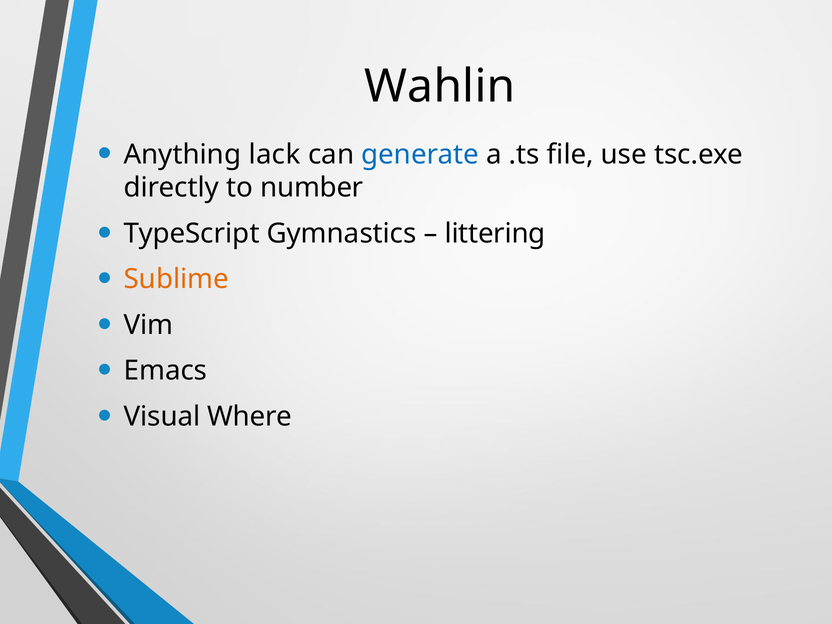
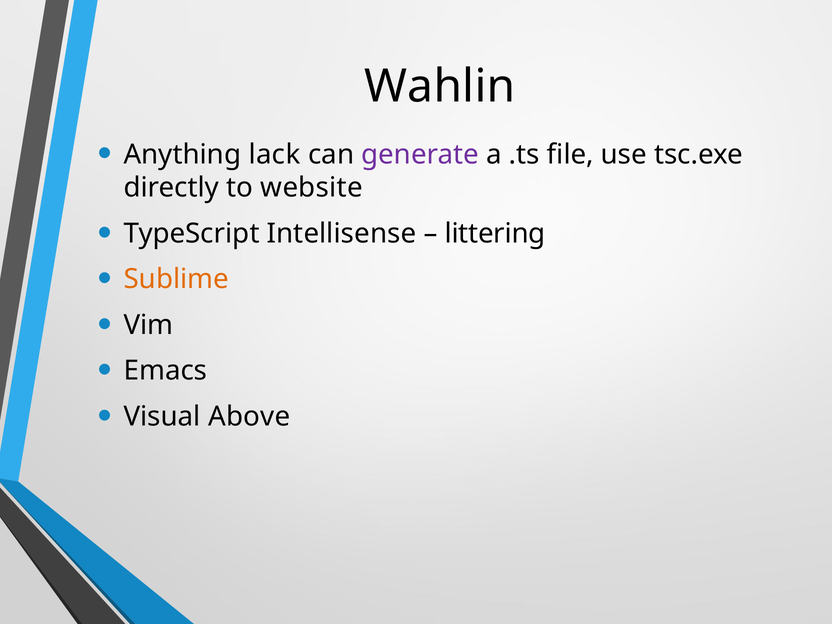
generate colour: blue -> purple (420, 154)
number: number -> website (312, 188)
Gymnastics: Gymnastics -> Intellisense (342, 234)
Where: Where -> Above (249, 417)
